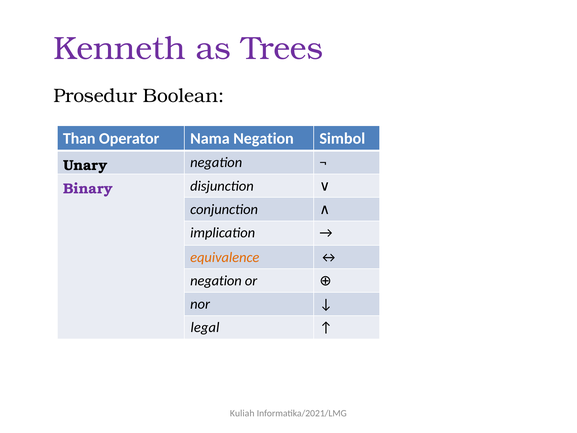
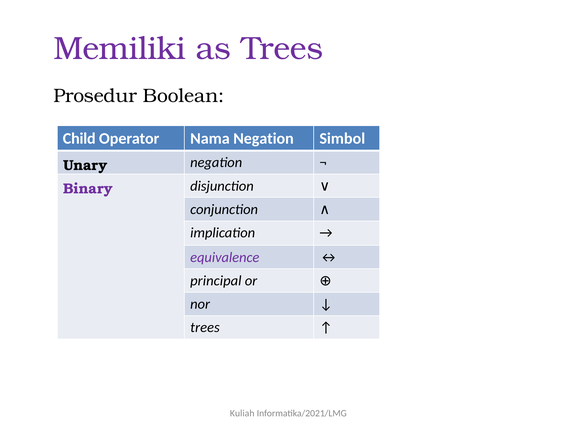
Kenneth: Kenneth -> Memiliki (120, 49)
Than: Than -> Child (79, 138)
equivalence colour: orange -> purple (225, 257)
negation: negation -> principal (216, 281)
legal: legal -> trees (205, 327)
